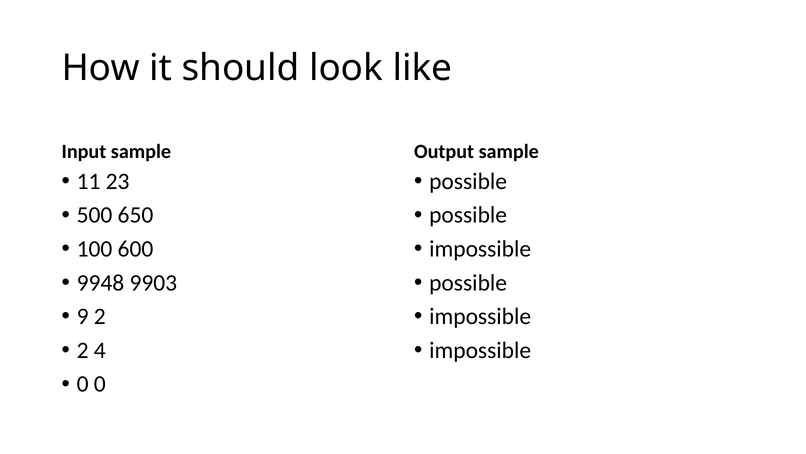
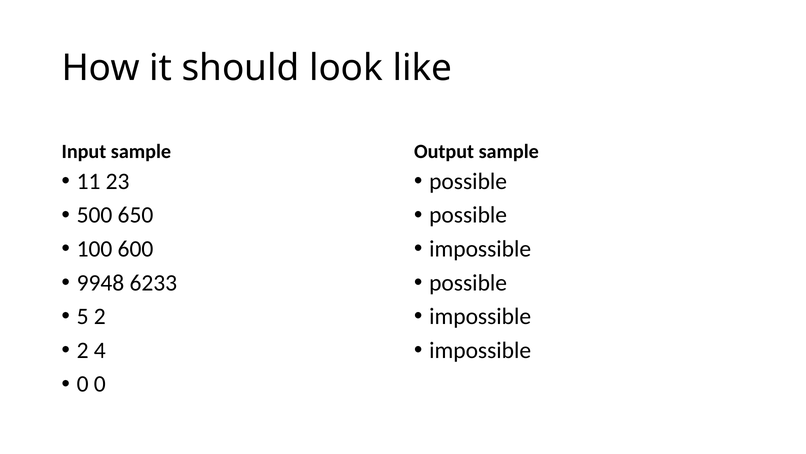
9903: 9903 -> 6233 (153, 282)
9: 9 -> 5 (83, 316)
